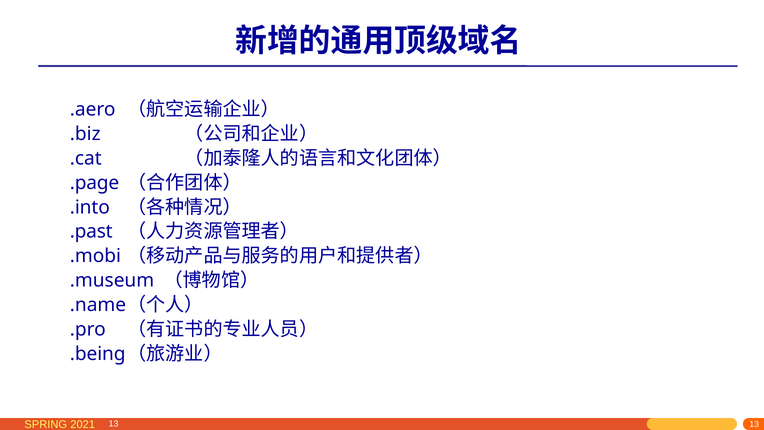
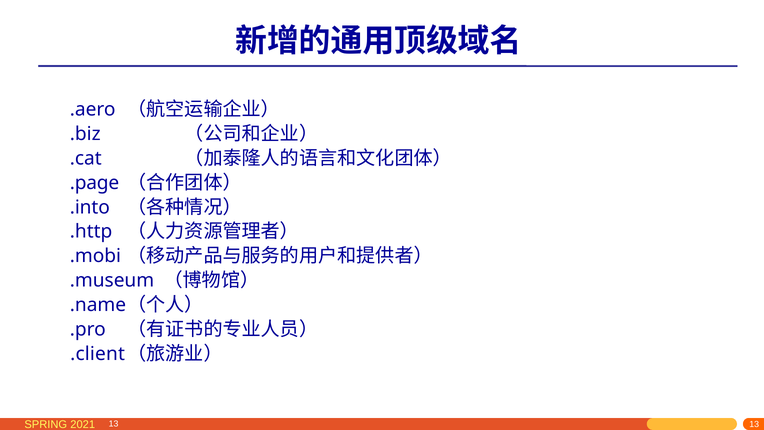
.past: .past -> .http (91, 232)
.being: .being -> .client (98, 354)
